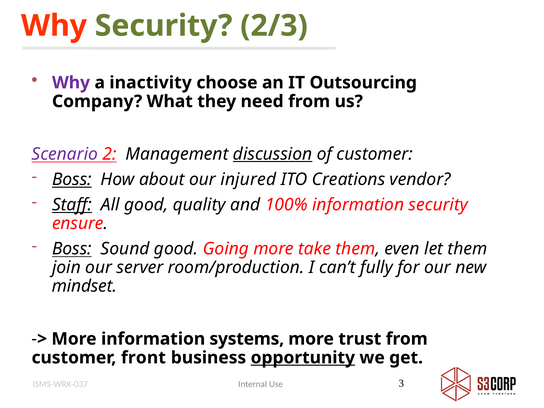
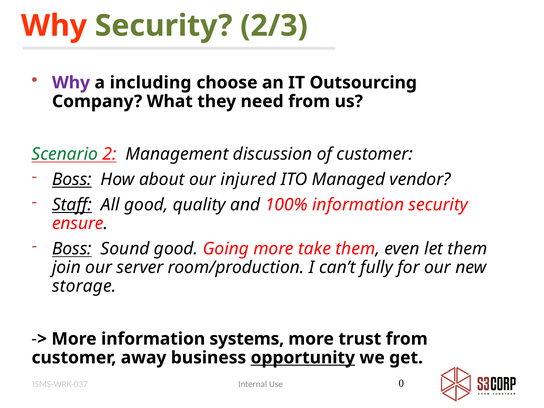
inactivity: inactivity -> including (151, 83)
Scenario colour: purple -> green (65, 154)
discussion underline: present -> none (273, 154)
Creations: Creations -> Managed (349, 179)
mindset: mindset -> storage (84, 286)
front: front -> away (144, 358)
3: 3 -> 0 (401, 383)
